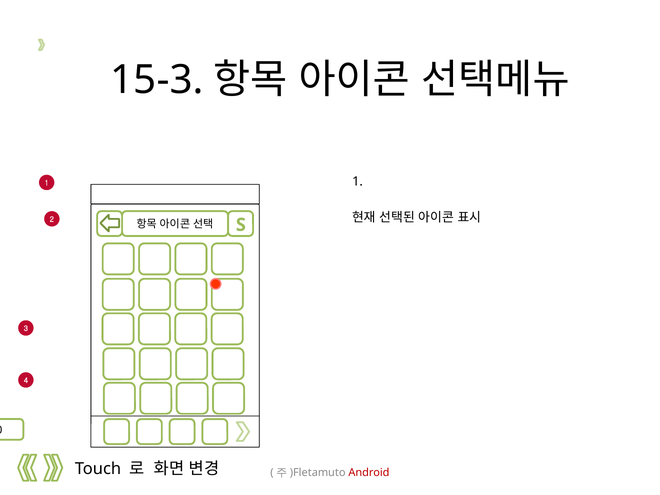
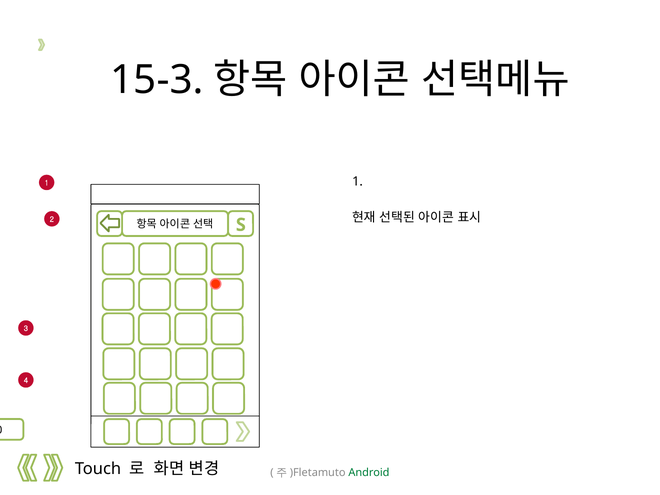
Android colour: red -> green (369, 473)
